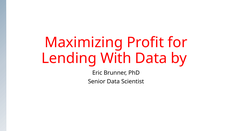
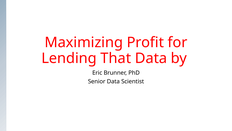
With: With -> That (116, 58)
